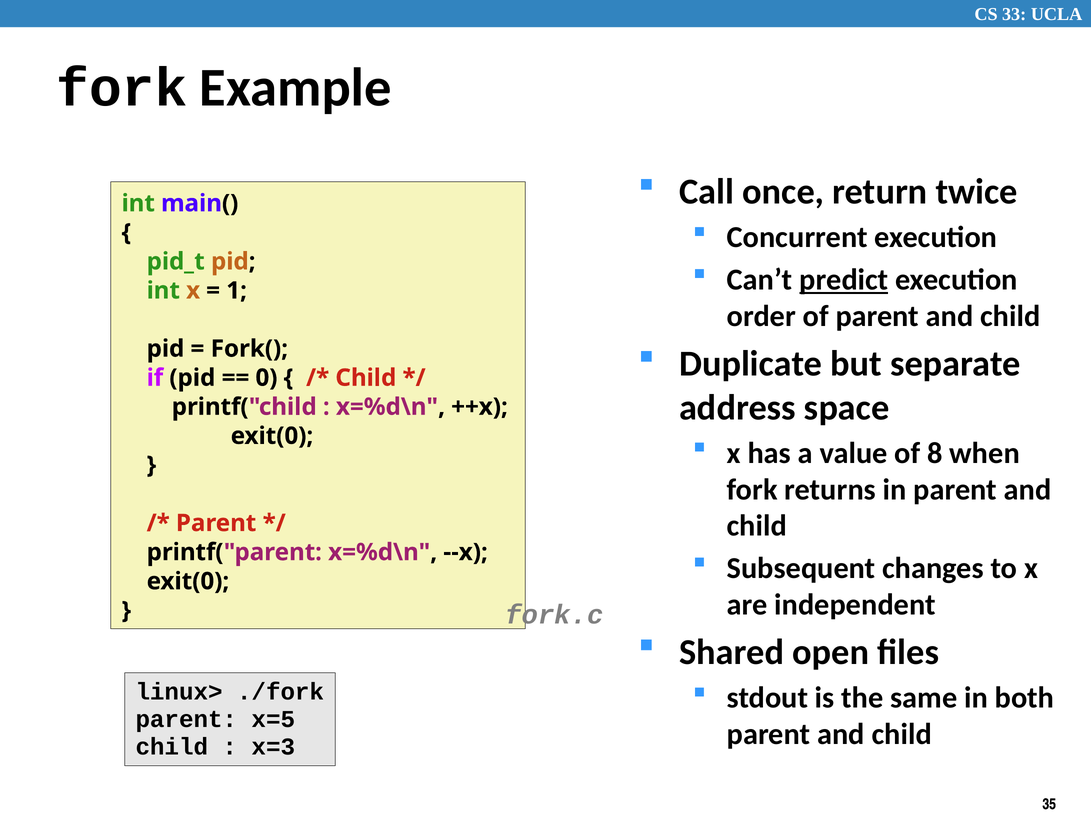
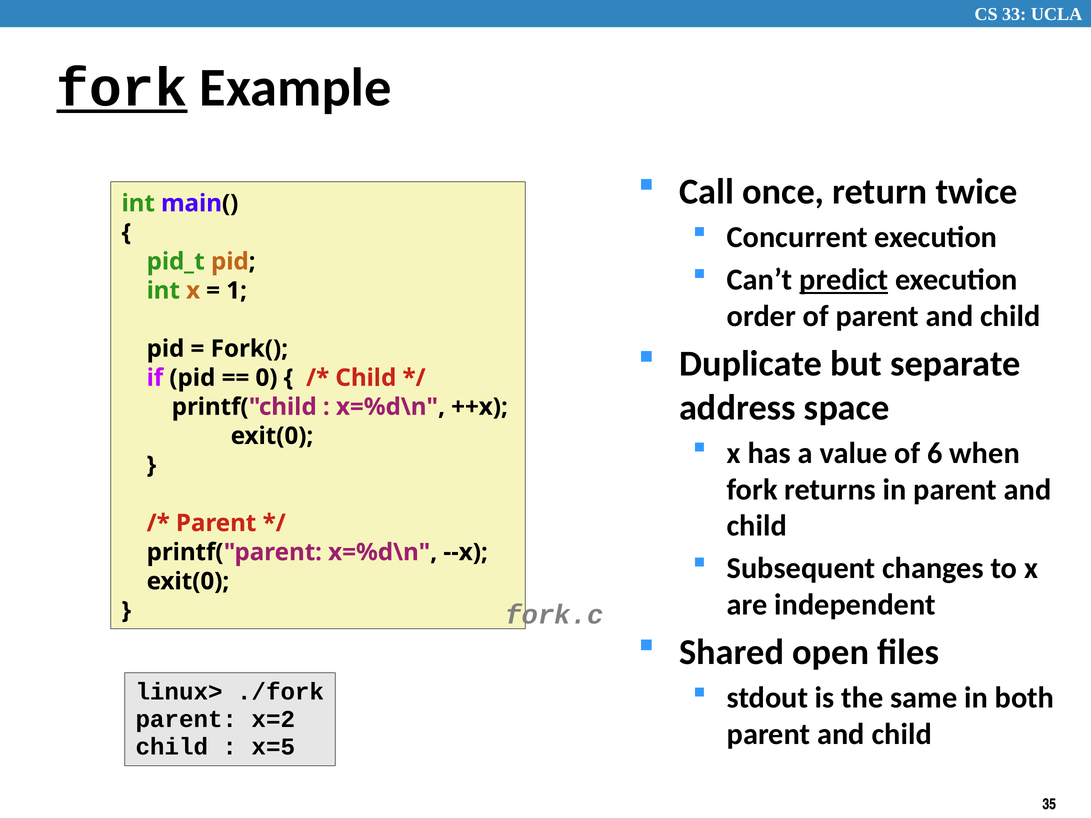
fork underline: none -> present (122, 88)
8: 8 -> 6 (935, 453)
x=5: x=5 -> x=2 (273, 719)
x=3: x=3 -> x=5 (273, 747)
